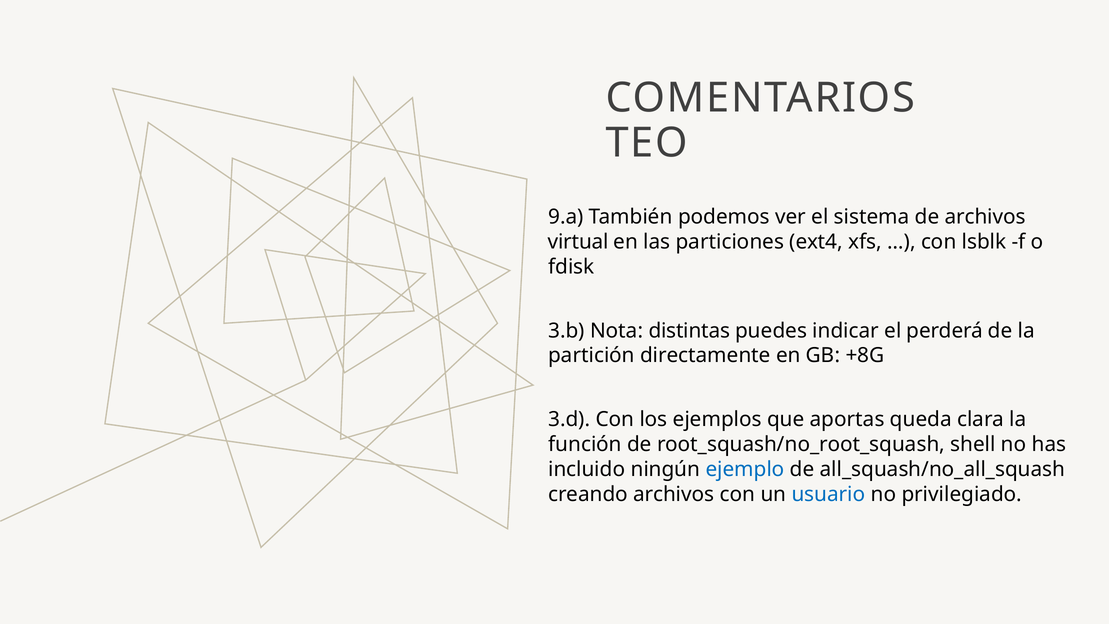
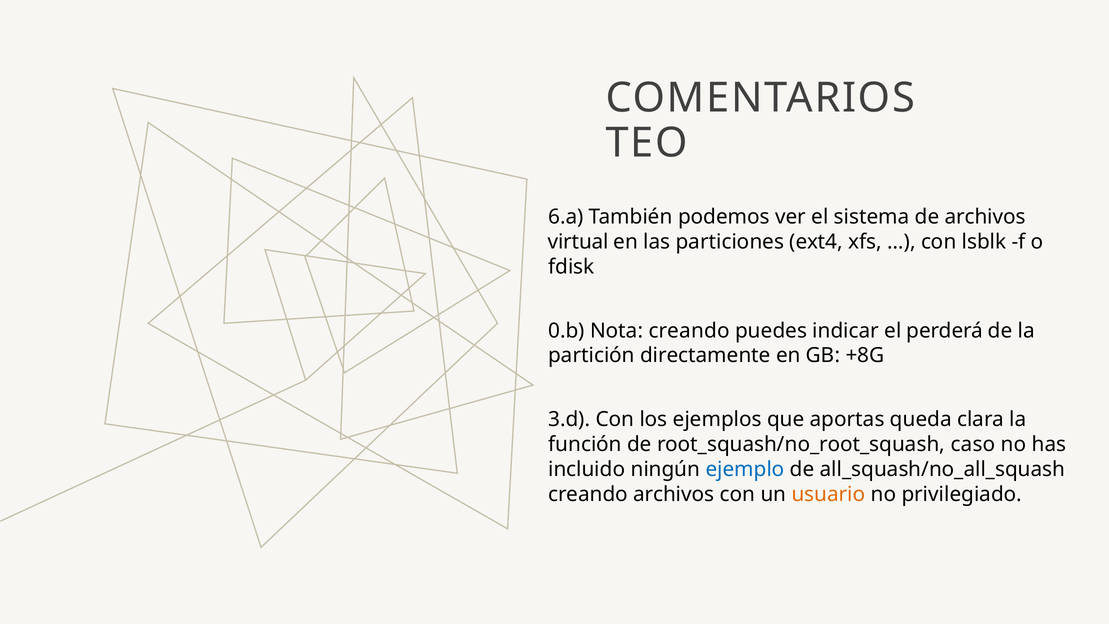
9.a: 9.a -> 6.a (566, 217)
3.b: 3.b -> 0.b (566, 331)
Nota distintas: distintas -> creando (689, 331)
shell: shell -> caso (973, 444)
usuario colour: blue -> orange (829, 494)
